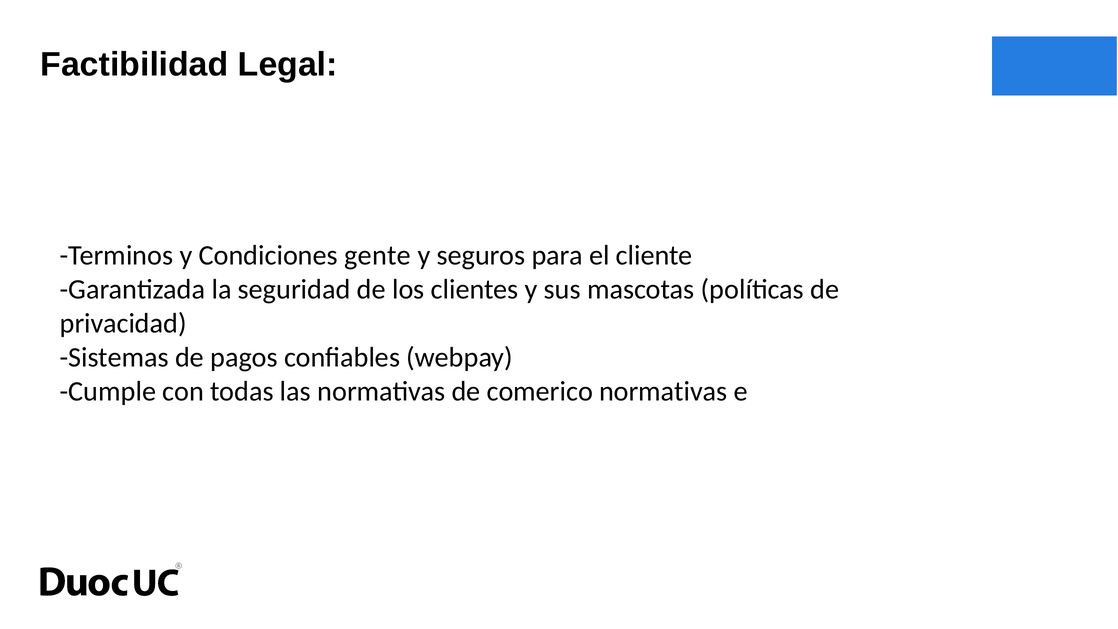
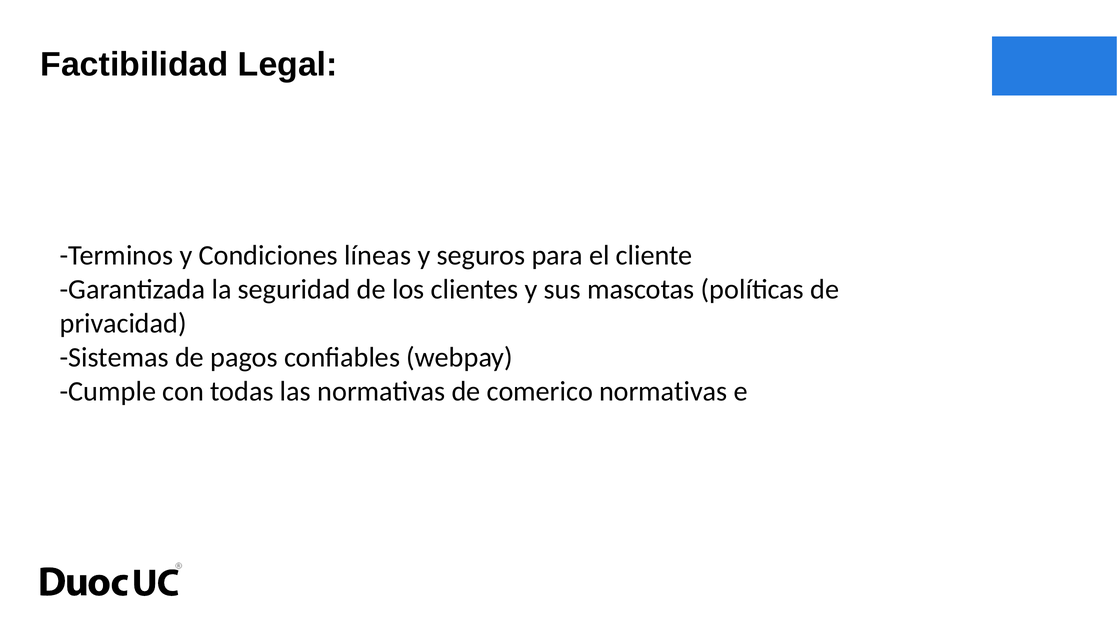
gente: gente -> líneas (378, 256)
